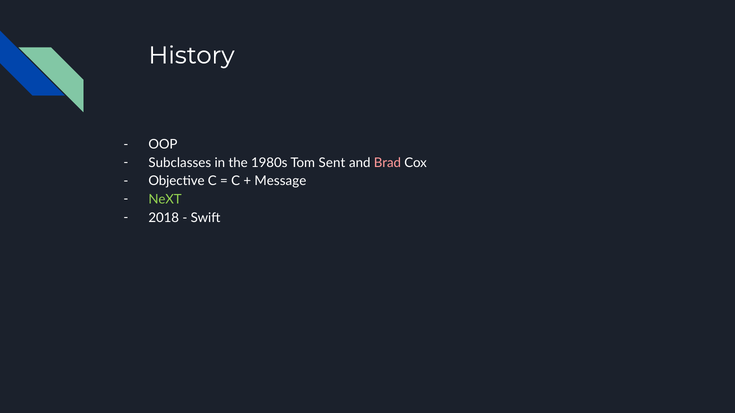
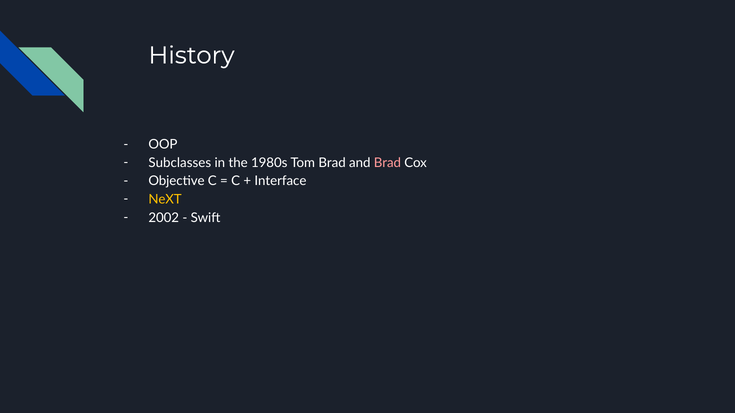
Tom Sent: Sent -> Brad (332, 163)
Message: Message -> Interface (280, 181)
NeXT colour: light green -> yellow (165, 200)
2018: 2018 -> 2002 (164, 218)
